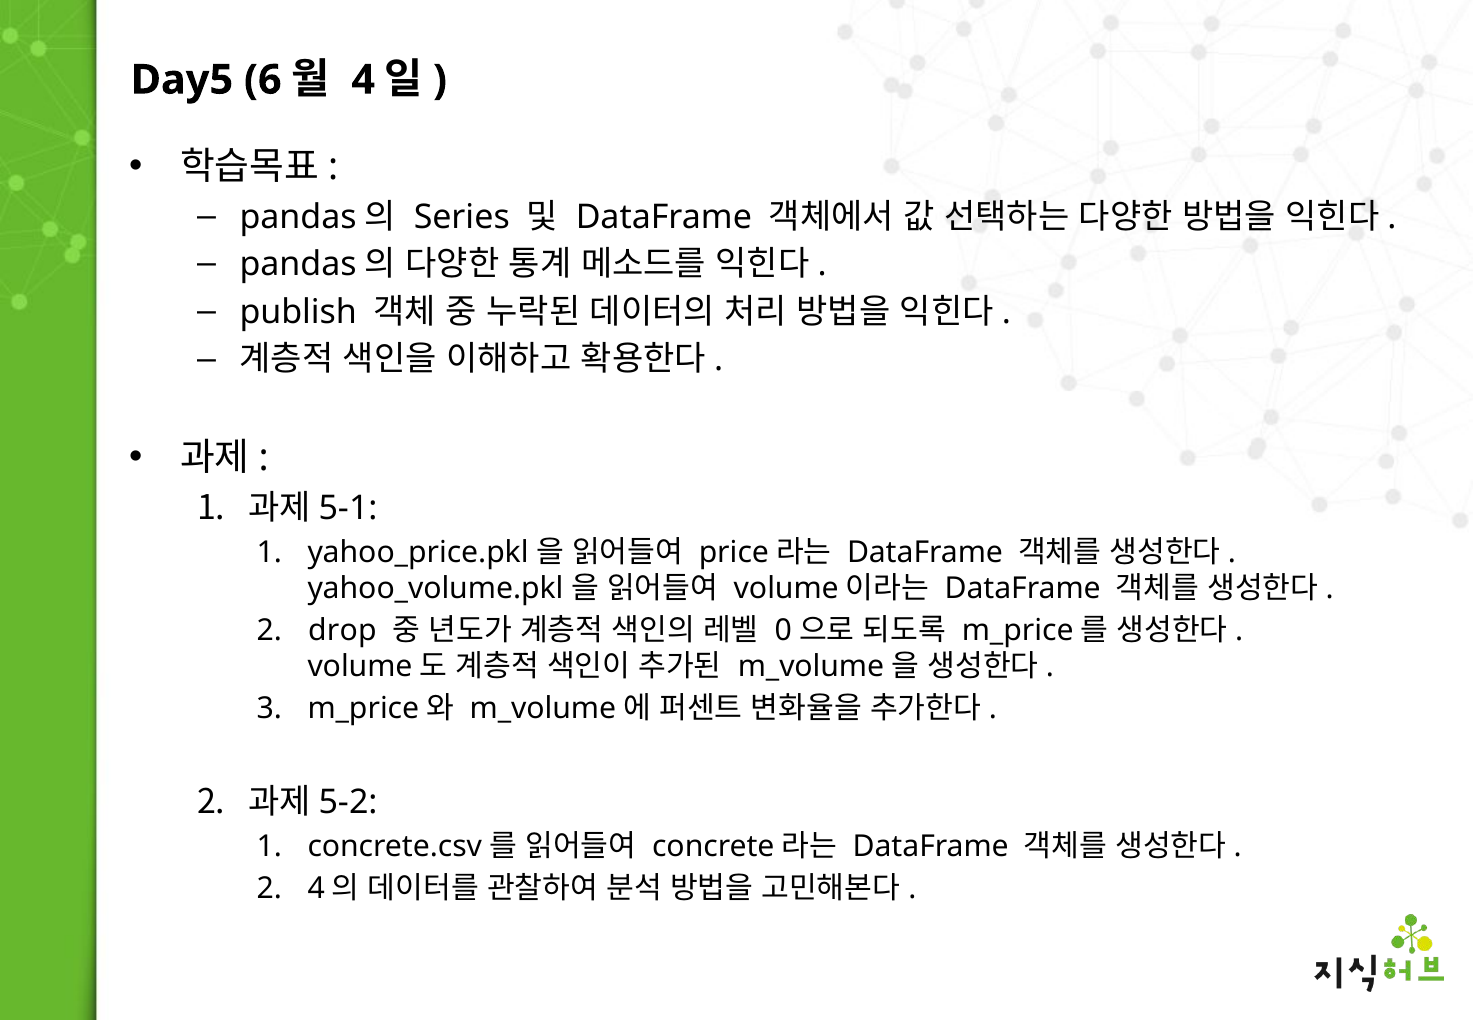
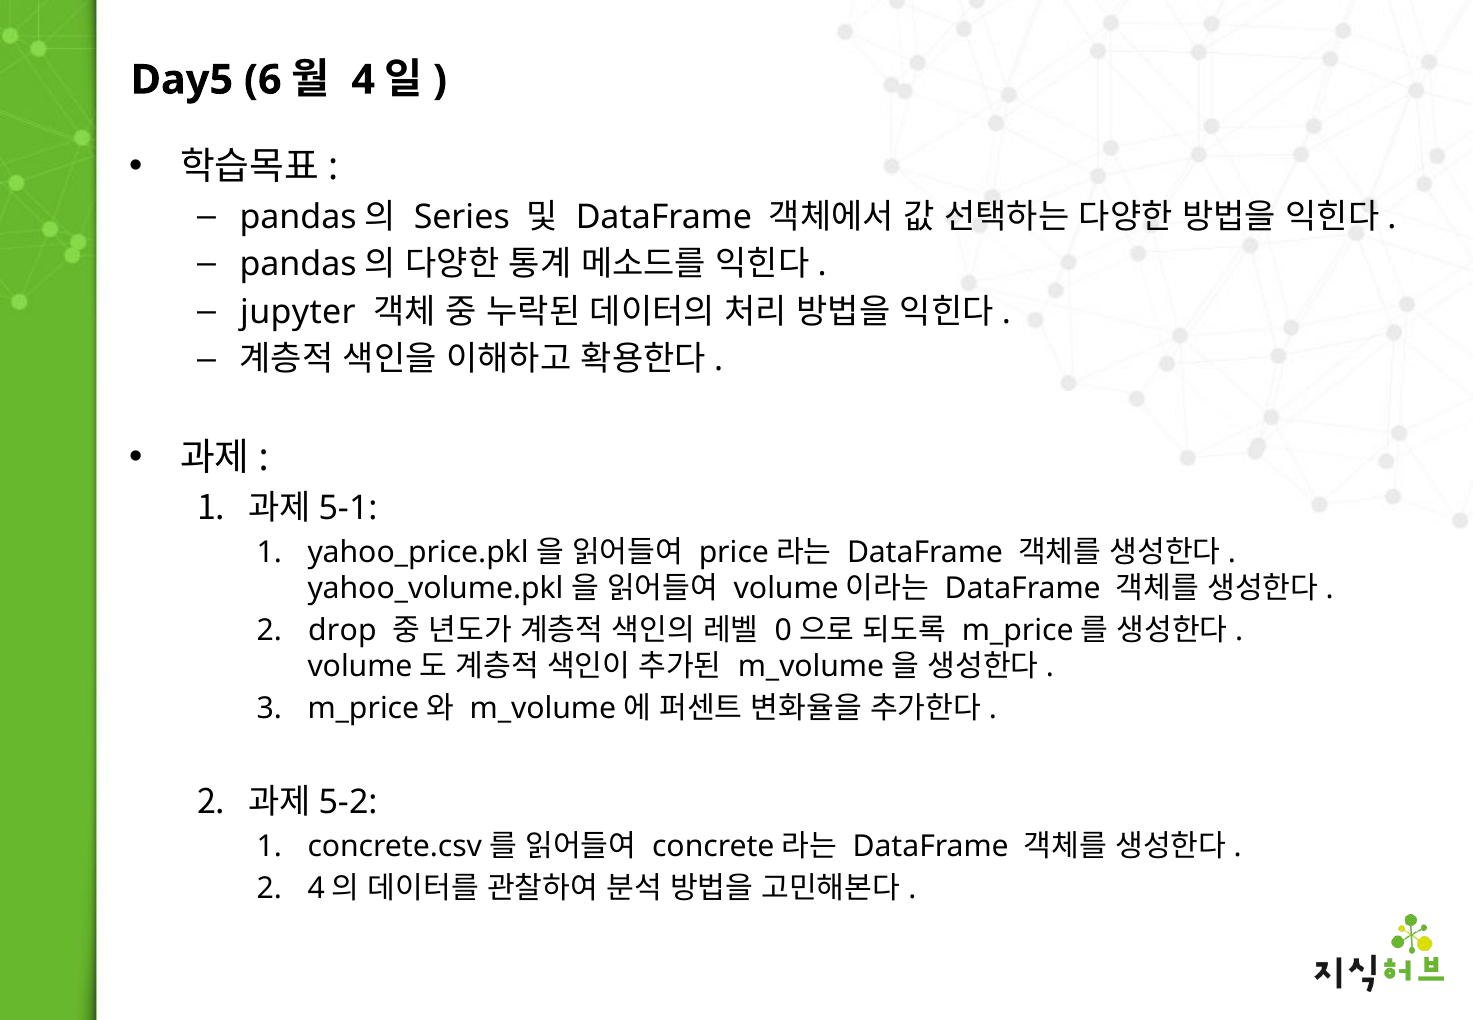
publish: publish -> jupyter (298, 312)
